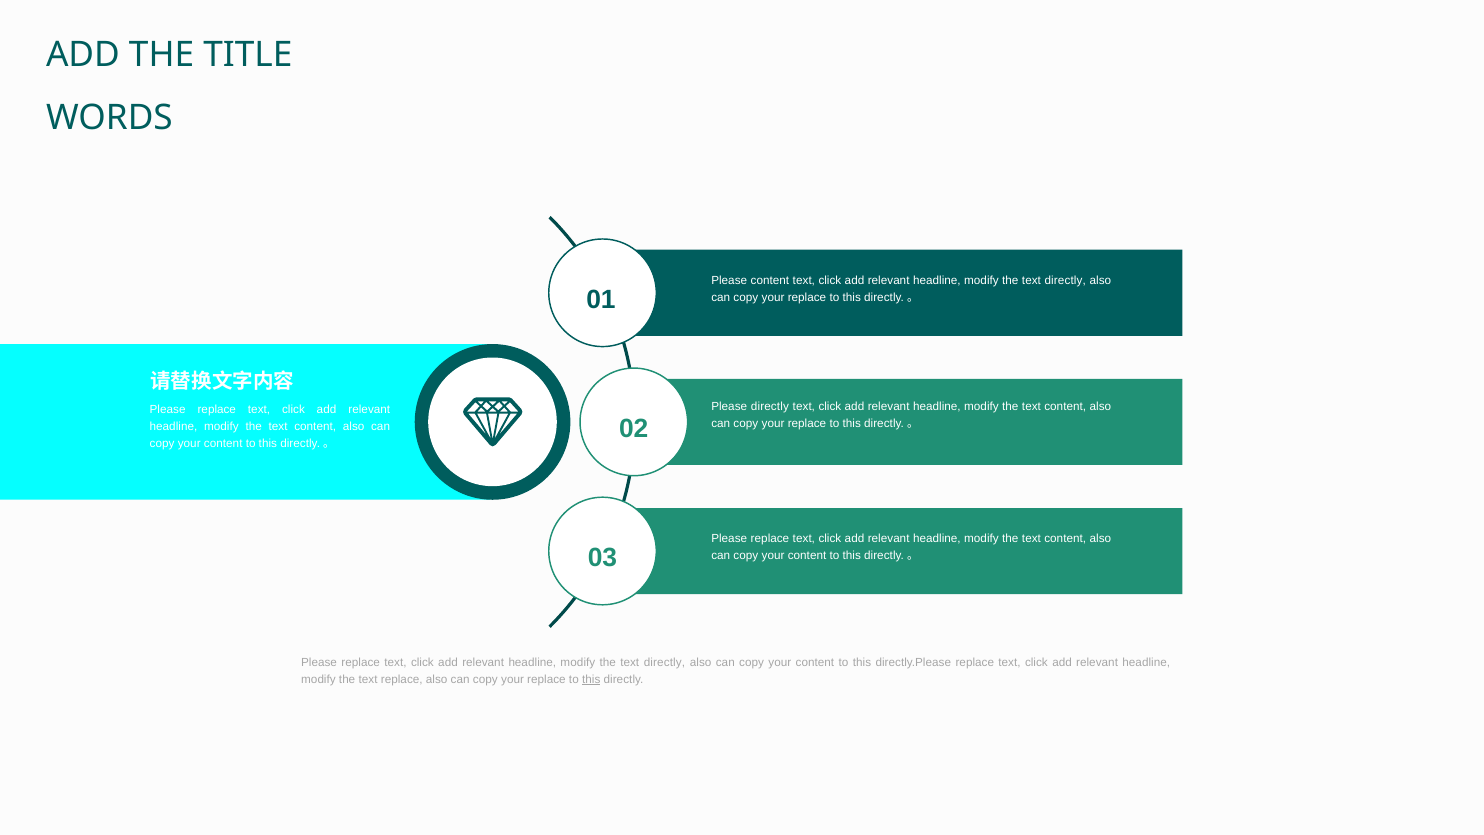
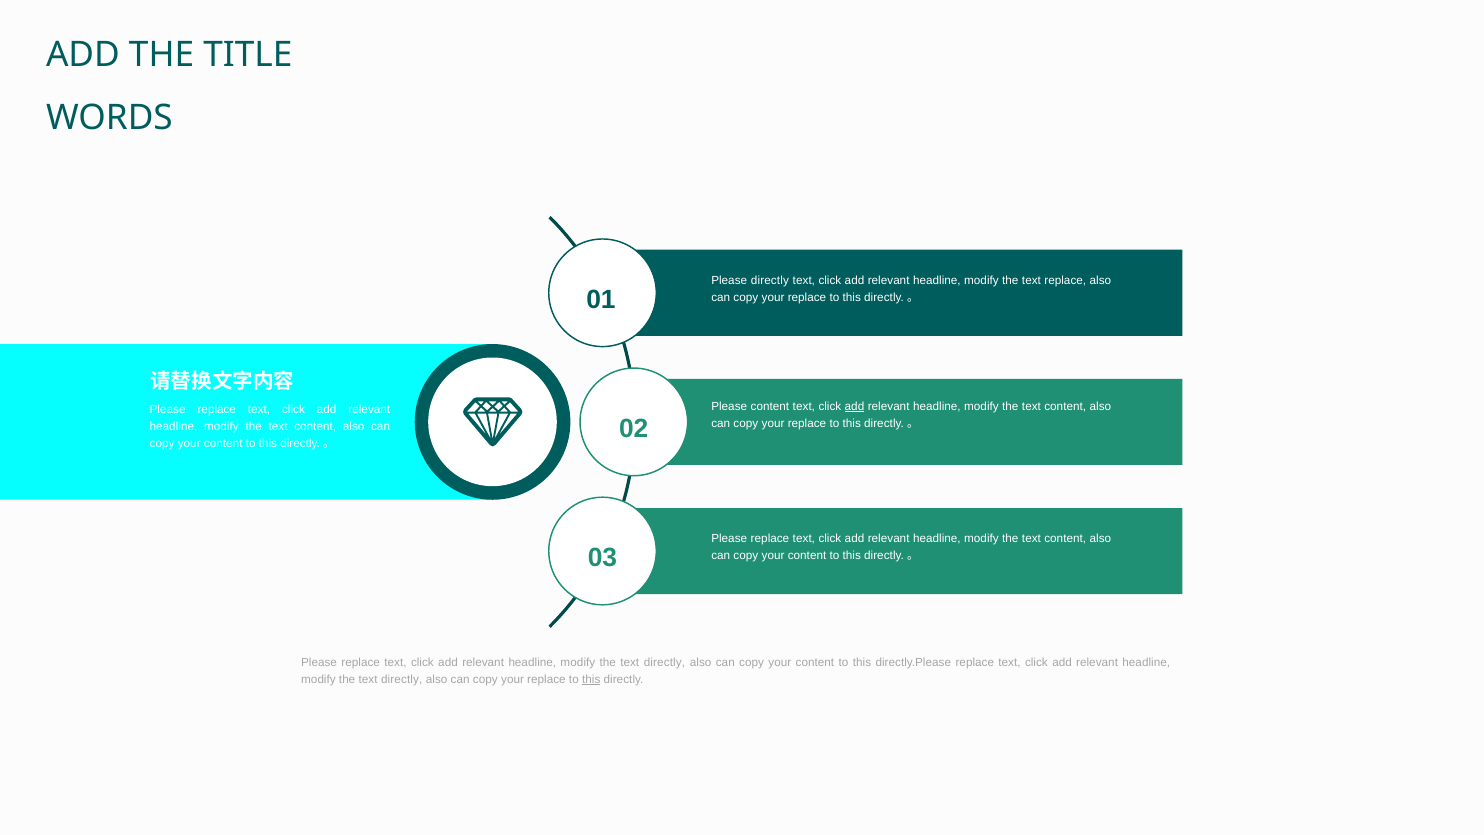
Please content: content -> directly (770, 281)
directly: directly -> replace (1065, 281)
Please directly: directly -> content (770, 406)
add underline: none -> present (854, 406)
replace: replace -> directly (402, 679)
